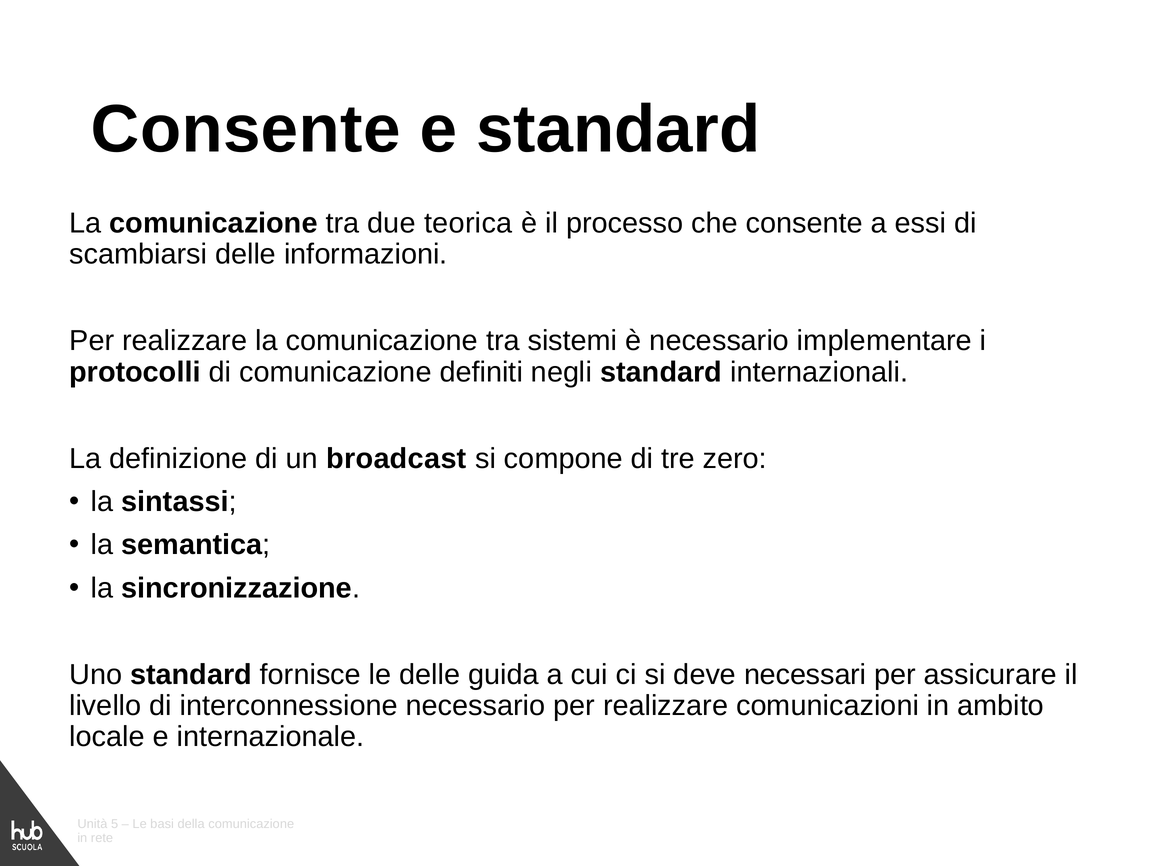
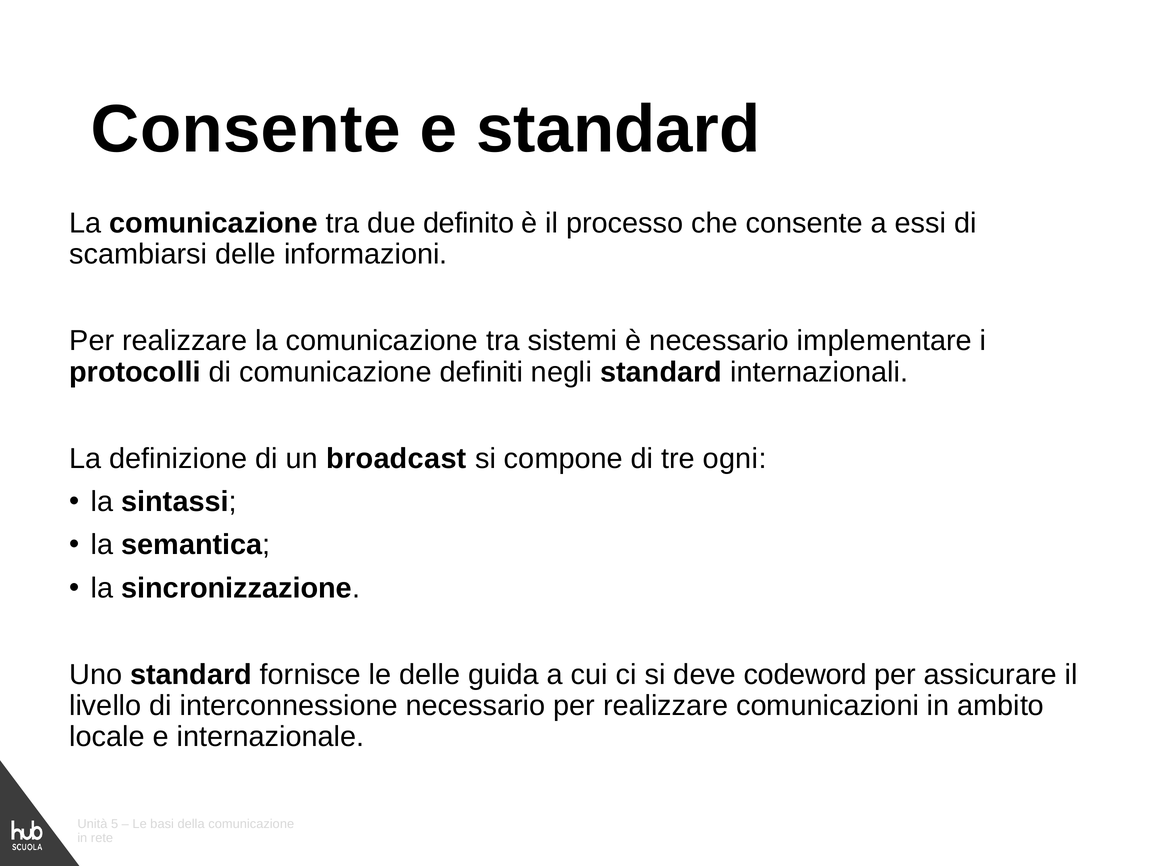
teorica: teorica -> definito (469, 223)
zero: zero -> ogni (735, 459)
necessari: necessari -> codeword (805, 675)
